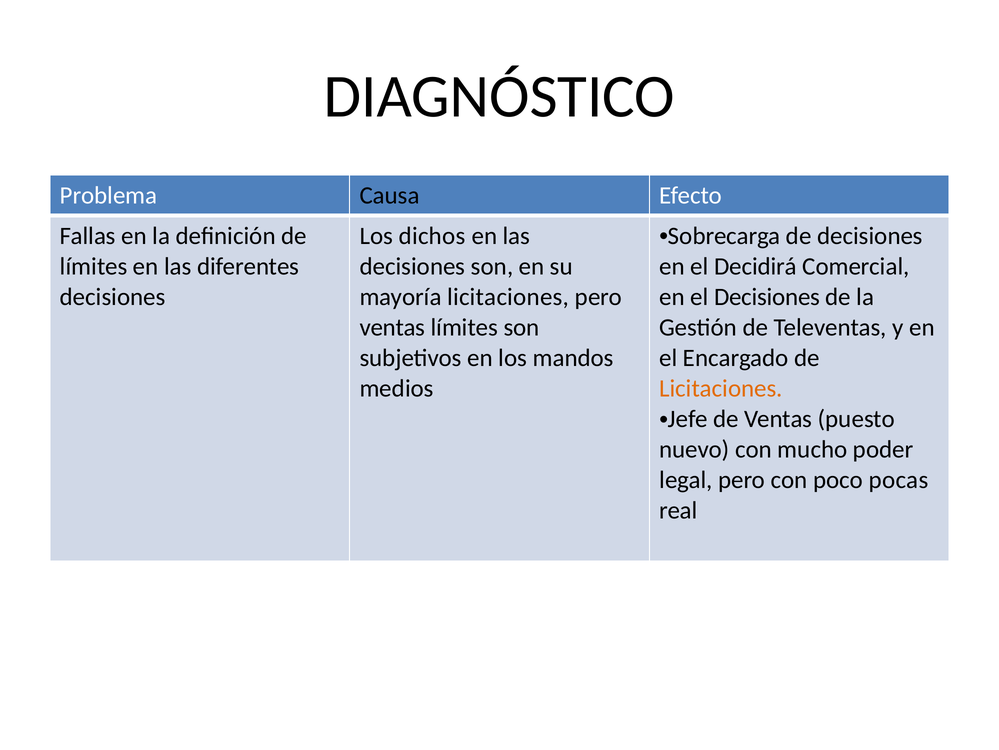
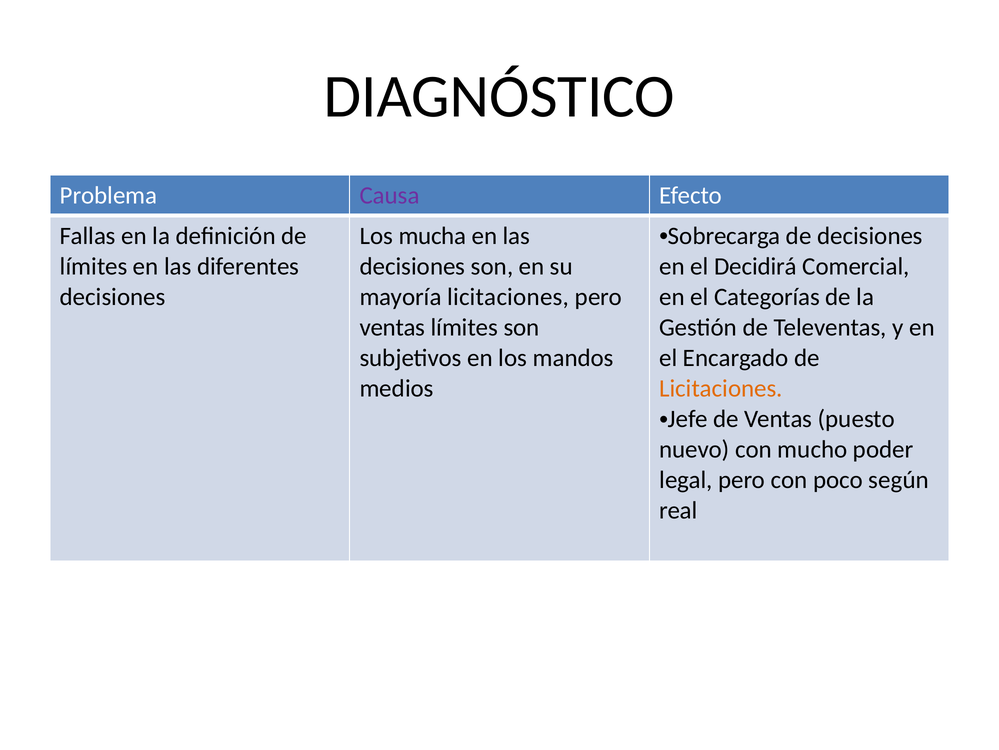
Causa colour: black -> purple (390, 195)
dichos: dichos -> mucha (432, 236)
el Decisiones: Decisiones -> Categorías (767, 297)
pocas: pocas -> según (899, 480)
